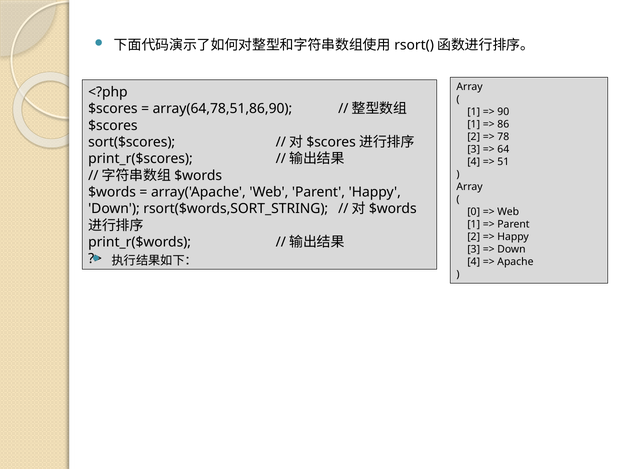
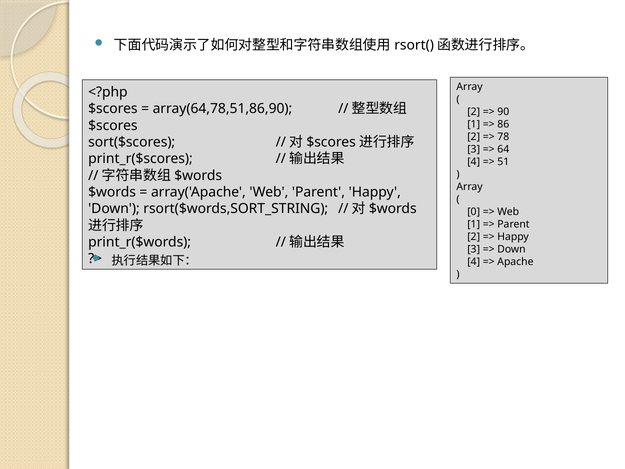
1: 1 -> 2 (474, 112)
